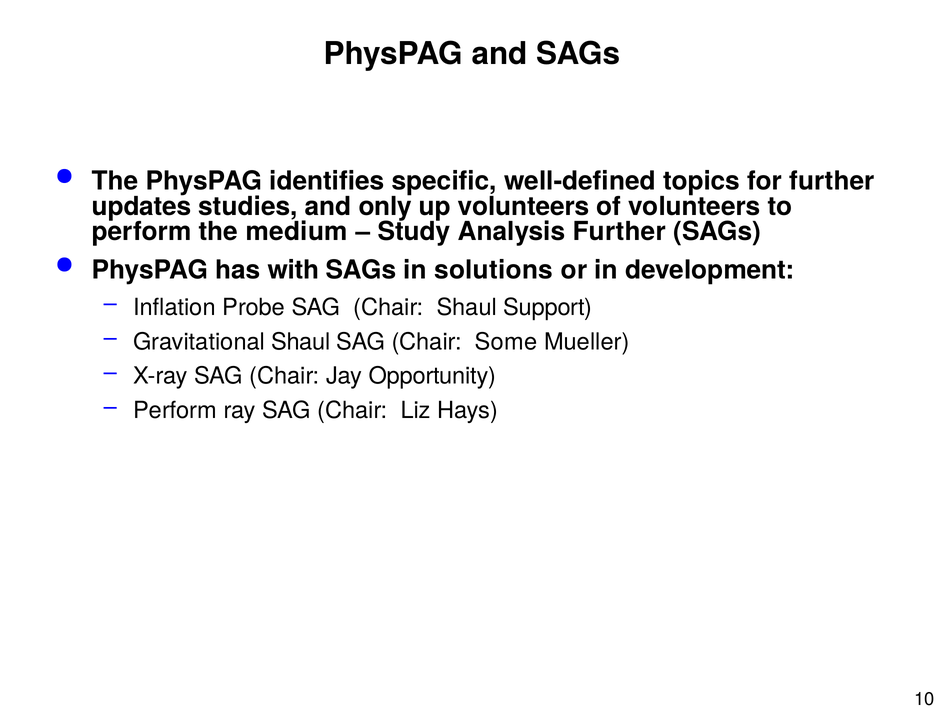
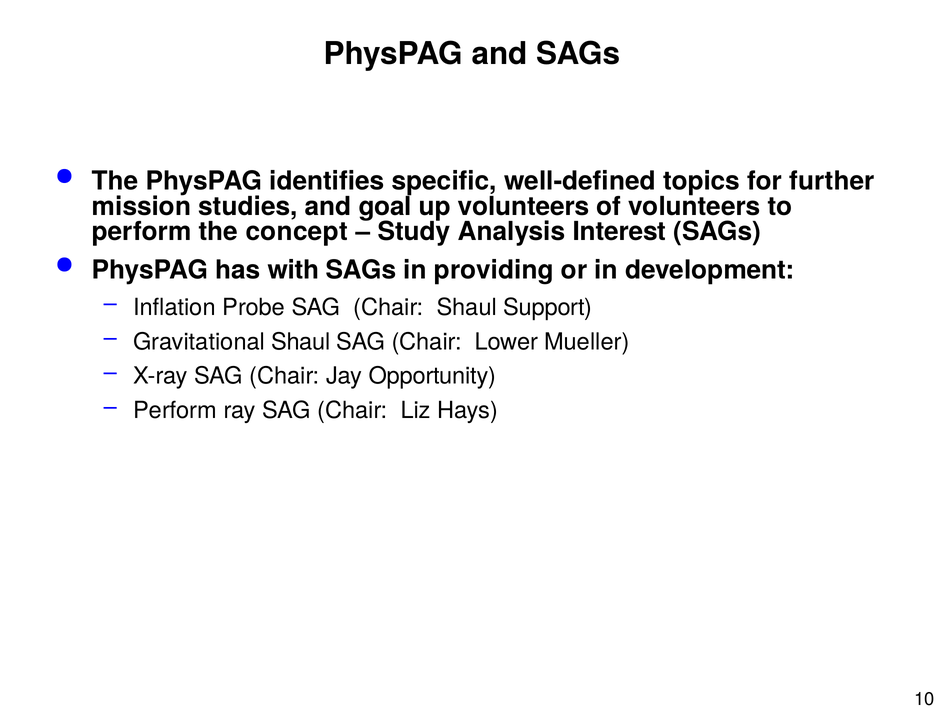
updates: updates -> mission (141, 207)
only: only -> goal (385, 207)
medium: medium -> concept (297, 232)
Analysis Further: Further -> Interest (619, 232)
solutions: solutions -> providing (494, 270)
Some: Some -> Lower (506, 342)
